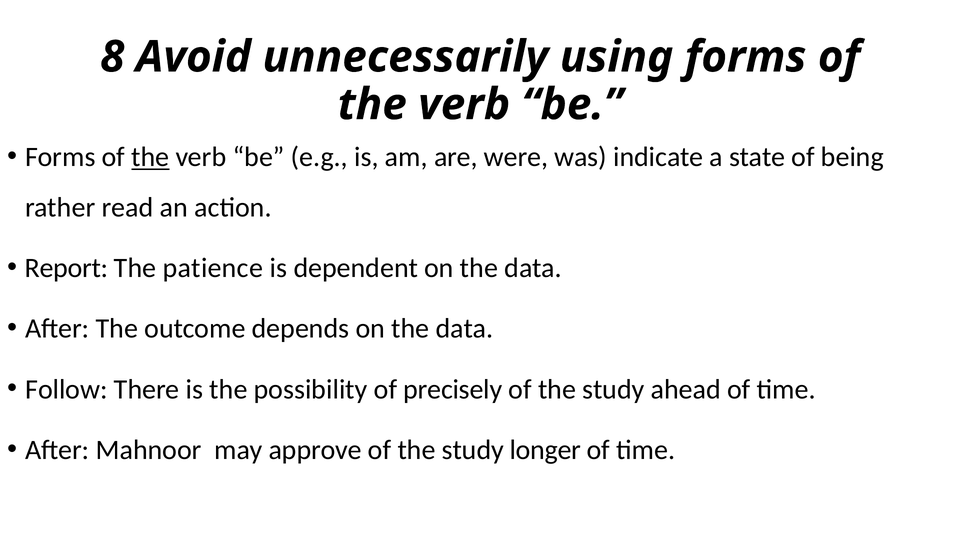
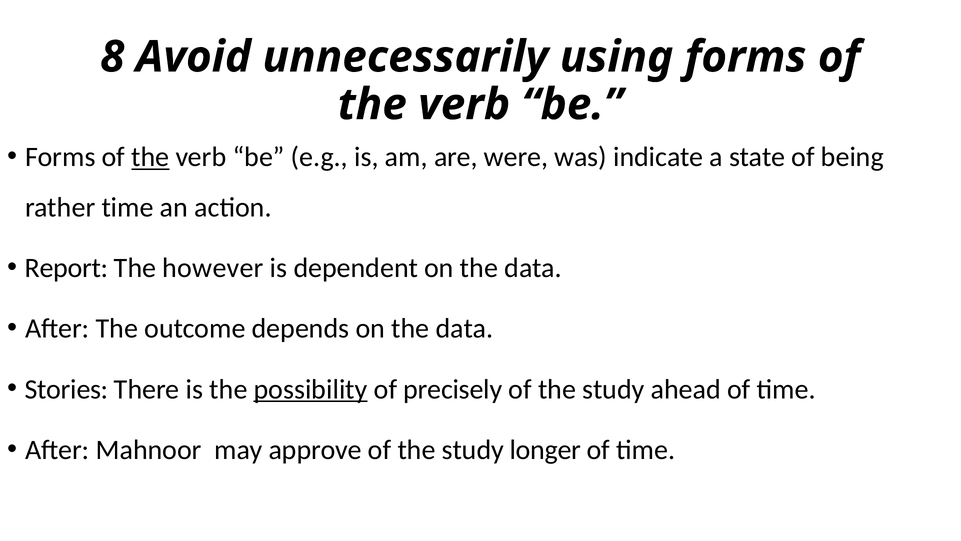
rather read: read -> time (128, 207)
patience: patience -> however (213, 268)
Follow: Follow -> Stories (67, 389)
possibility underline: none -> present (311, 389)
